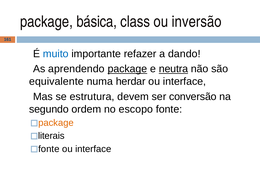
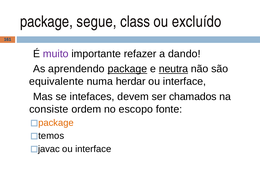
básica: básica -> segue (97, 22)
inversão: inversão -> excluído (197, 22)
muito colour: blue -> purple (56, 54)
estrutura: estrutura -> intefaces (92, 97)
conversão: conversão -> chamados (193, 97)
segundo: segundo -> consiste (49, 109)
literais: literais -> temos (51, 136)
fonte: fonte -> javac (49, 149)
